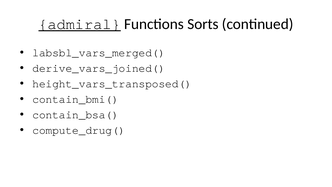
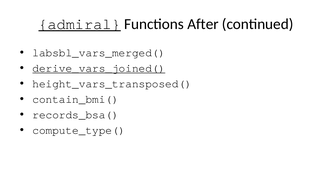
Sorts: Sorts -> After (203, 24)
derive_vars_joined( underline: none -> present (99, 68)
contain_bsa(: contain_bsa( -> records_bsa( (76, 115)
compute_drug(: compute_drug( -> compute_type( (79, 130)
